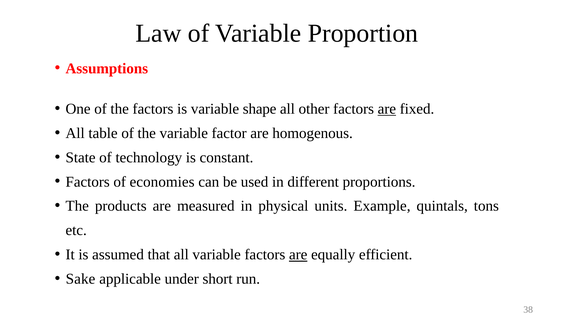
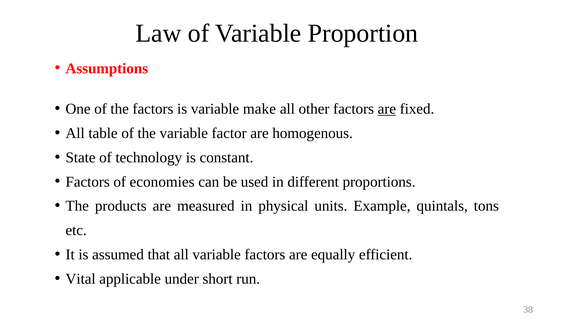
shape: shape -> make (259, 109)
are underline: present -> none (298, 255)
Sake: Sake -> Vital (81, 279)
